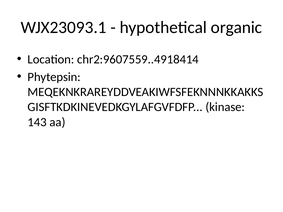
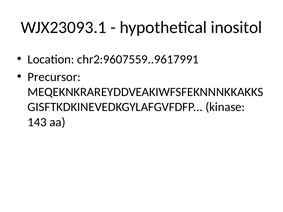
organic: organic -> inositol (236, 27)
chr2:9607559..4918414: chr2:9607559..4918414 -> chr2:9607559..9617991 (138, 59)
Phytepsin: Phytepsin -> Precursor (54, 77)
